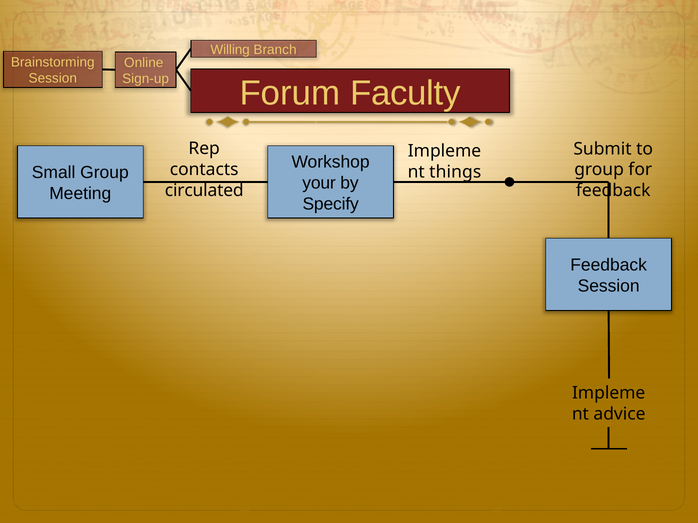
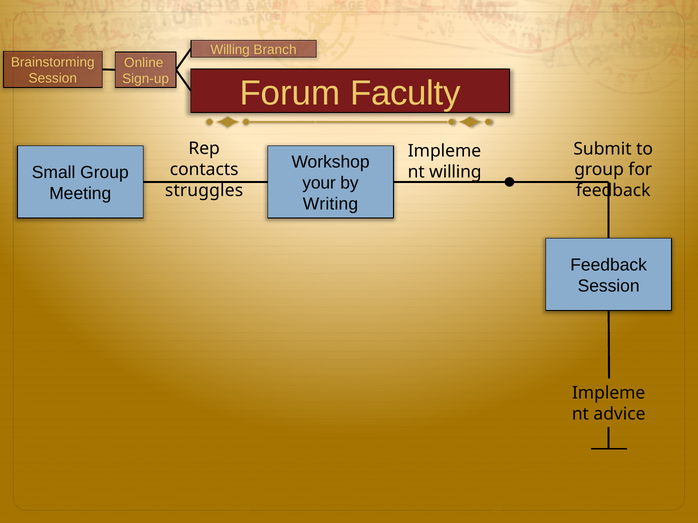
things: things -> willing (455, 172)
circulated: circulated -> struggles (204, 191)
Specify: Specify -> Writing (330, 204)
